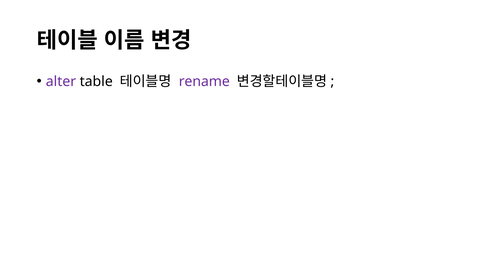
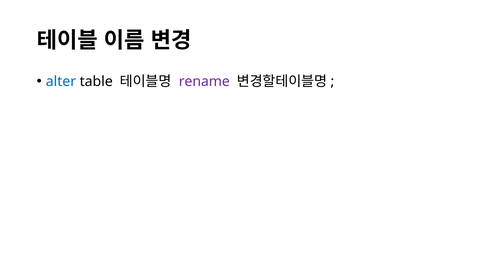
alter colour: purple -> blue (61, 81)
